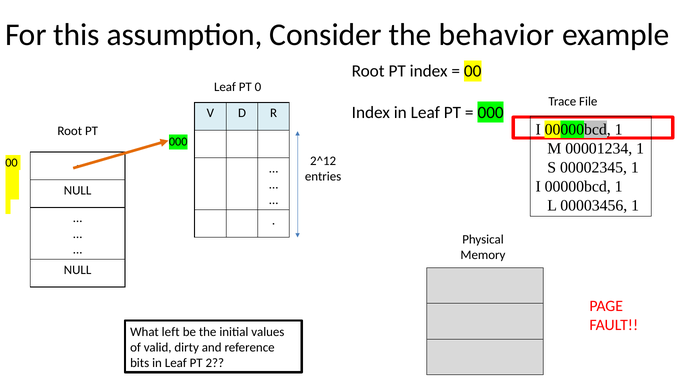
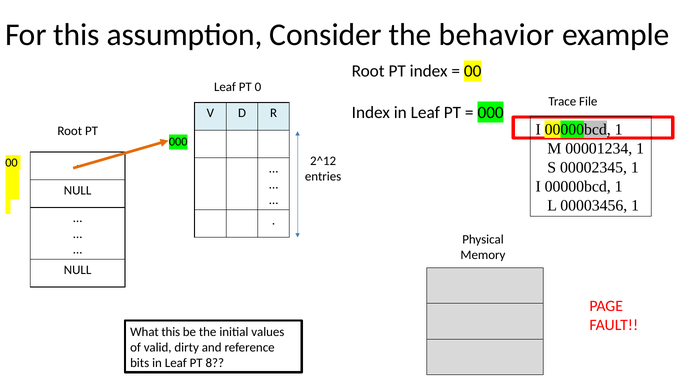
What left: left -> this (171, 332)
2: 2 -> 8 (215, 363)
